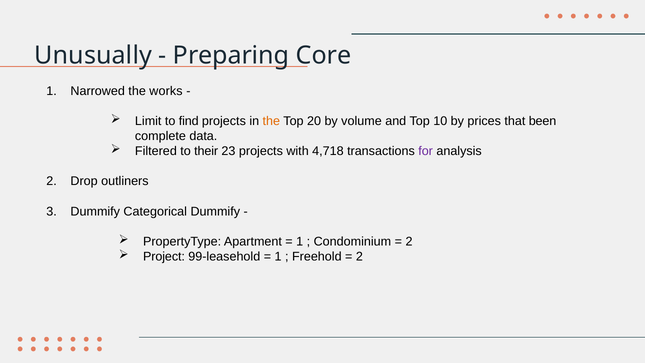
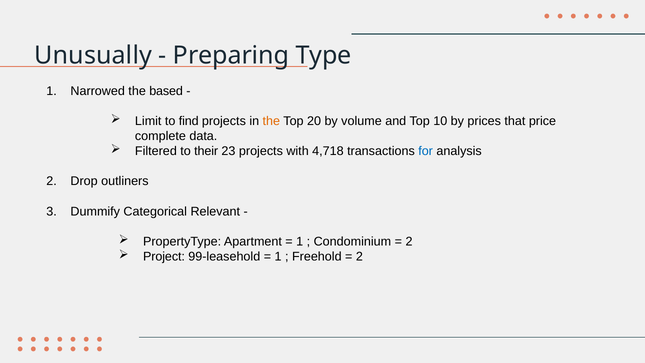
Core: Core -> Type (324, 55)
works: works -> based (166, 91)
been: been -> price (542, 121)
for colour: purple -> blue (426, 151)
Categorical Dummify: Dummify -> Relevant (215, 211)
